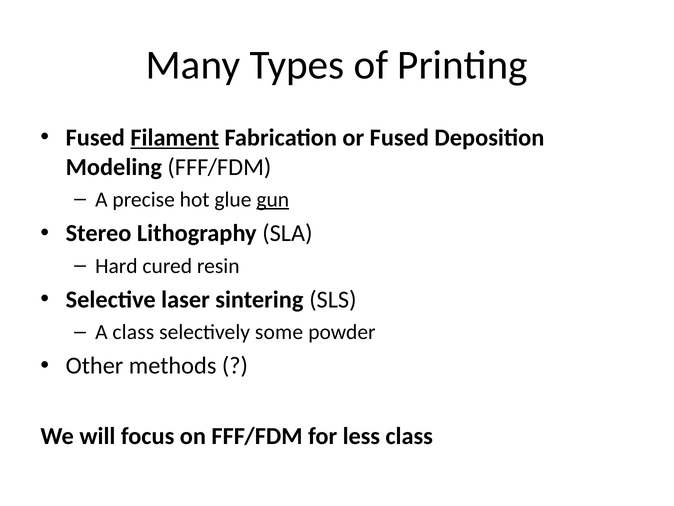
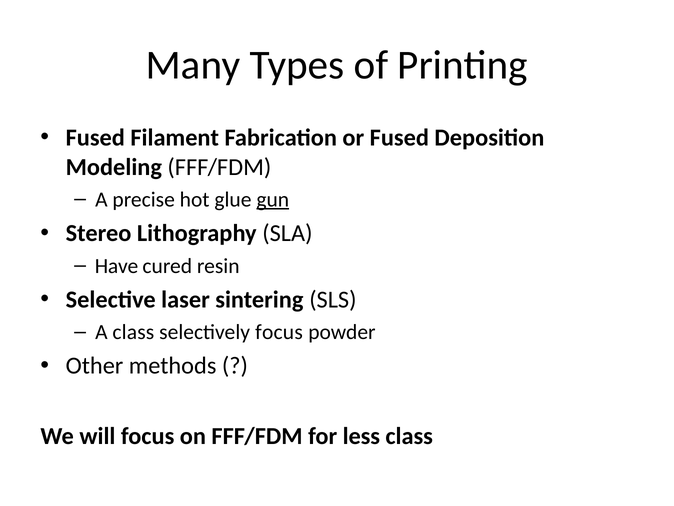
Filament underline: present -> none (175, 138)
Hard: Hard -> Have (117, 266)
selectively some: some -> focus (279, 332)
